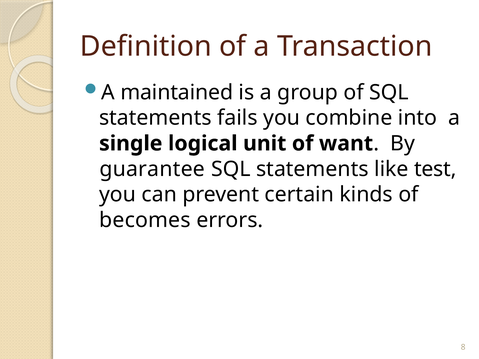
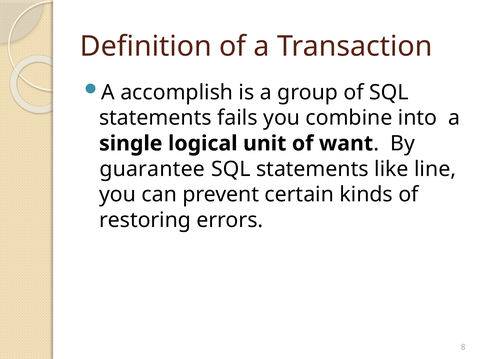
maintained: maintained -> accomplish (177, 92)
test: test -> line (435, 169)
becomes: becomes -> restoring (145, 220)
